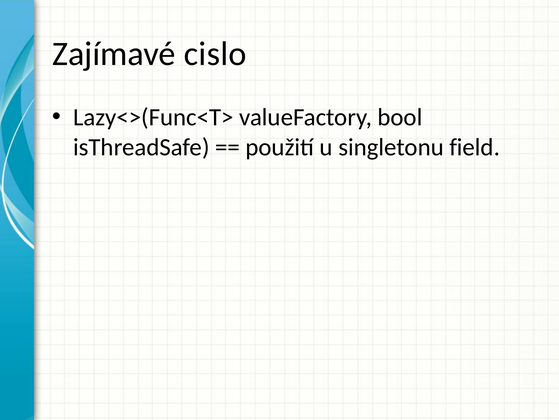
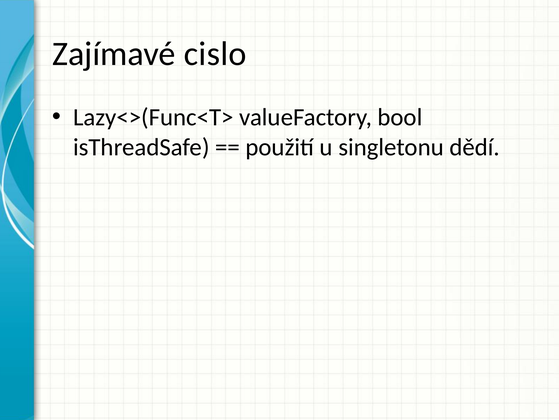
field: field -> dědí (475, 147)
